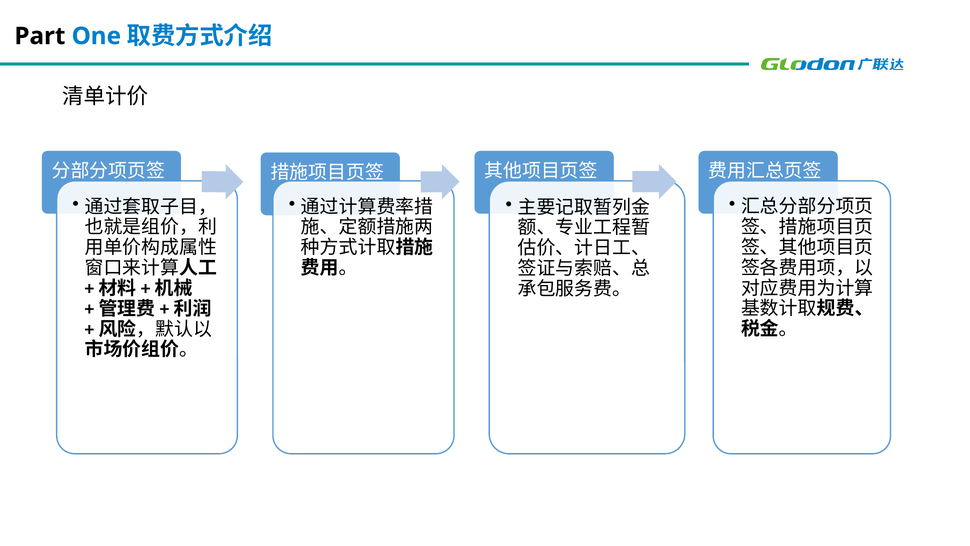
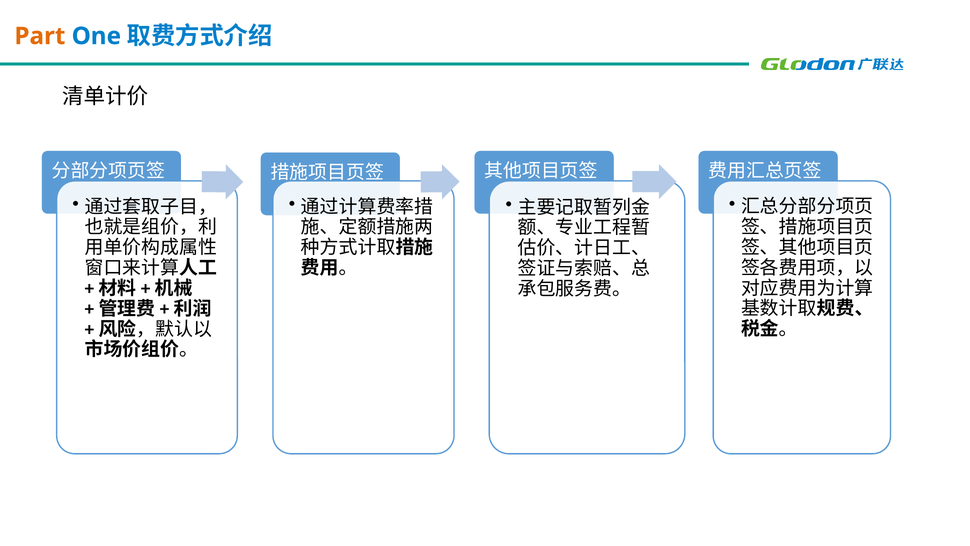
Part colour: black -> orange (40, 36)
